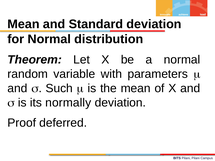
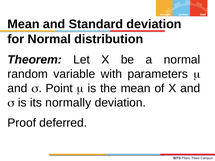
Such: Such -> Point (59, 88)
